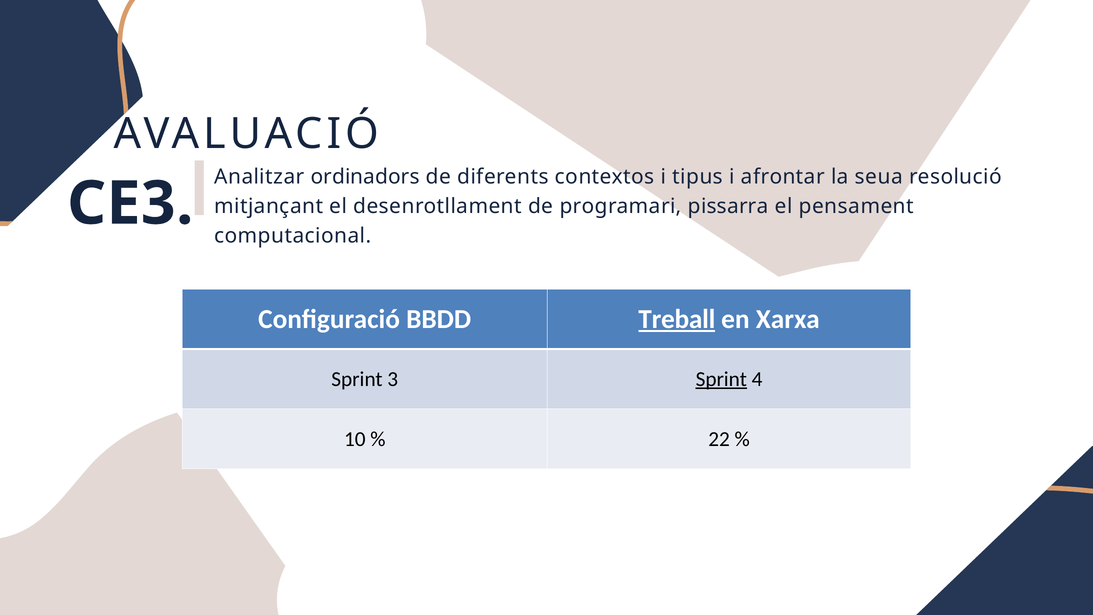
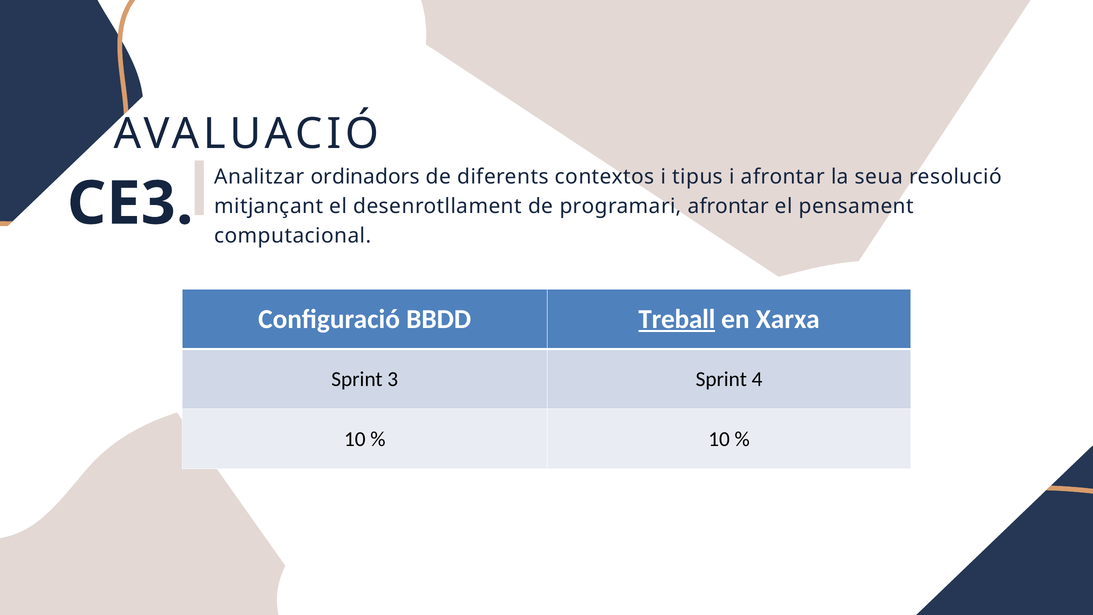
programari pissarra: pissarra -> afrontar (728, 206)
Sprint underline: present -> none (721, 379)
22: 22 -> 10 (719, 439)
